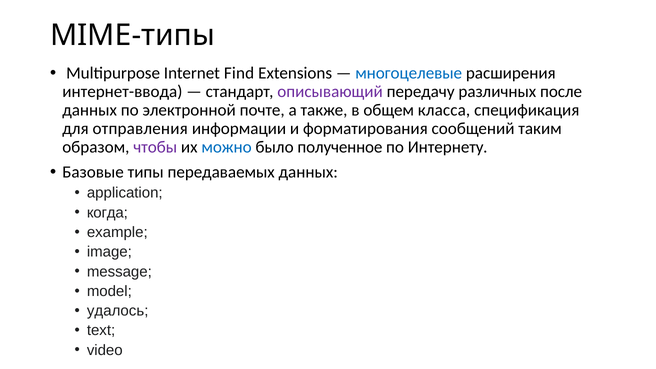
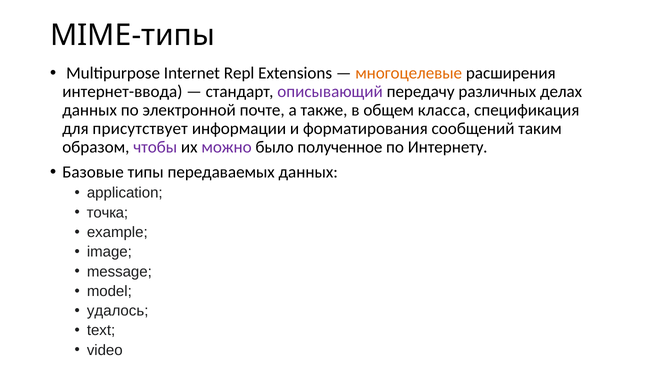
Find: Find -> Repl (239, 73)
многоцелевые colour: blue -> orange (409, 73)
после: после -> делах (561, 92)
отправления: отправления -> присутствует (140, 129)
можно colour: blue -> purple (227, 147)
когда: когда -> точка (107, 213)
